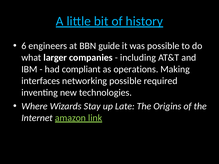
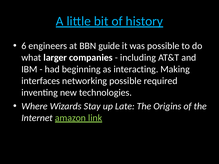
compliant: compliant -> beginning (81, 69)
operations: operations -> interacting (136, 69)
